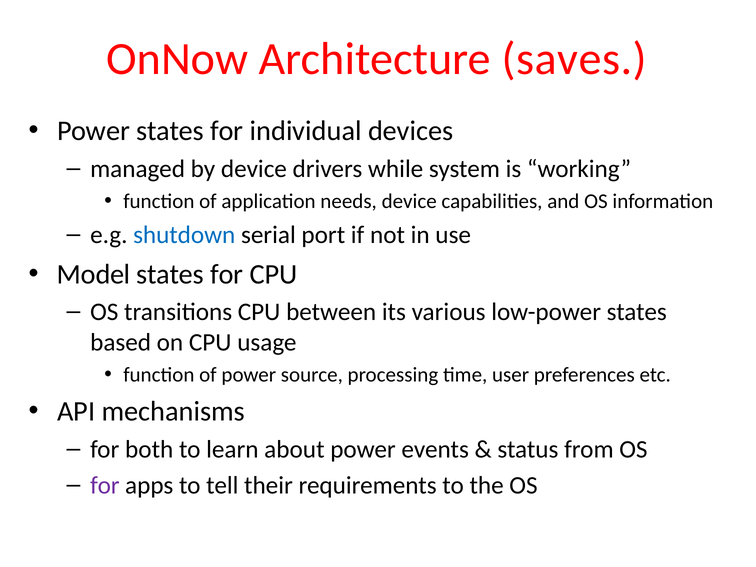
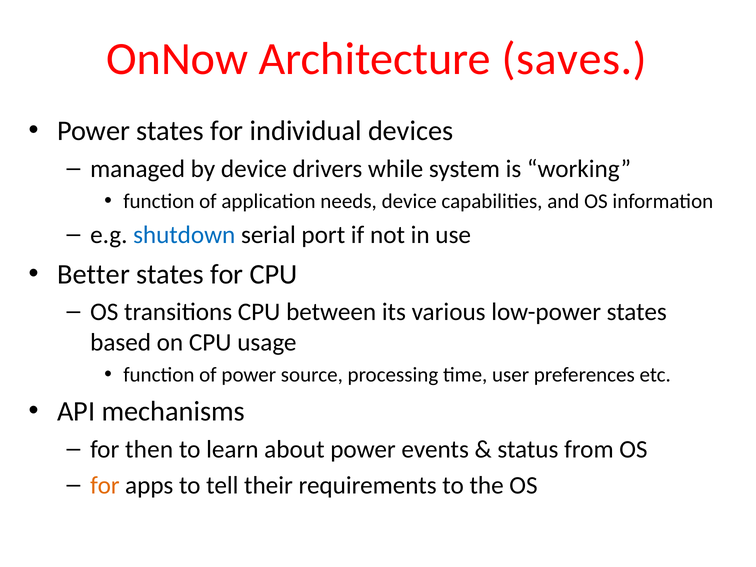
Model: Model -> Better (94, 274)
both: both -> then (149, 449)
for colour: purple -> orange (105, 486)
